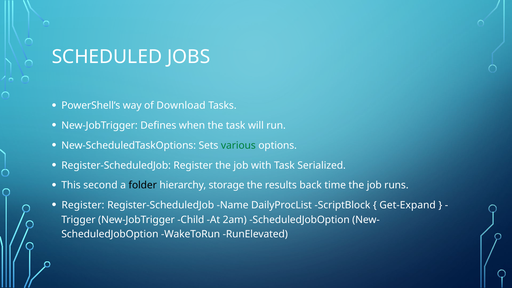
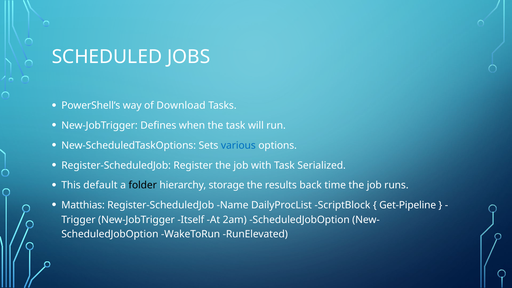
various colour: green -> blue (238, 145)
second: second -> default (100, 185)
Register: Register -> Matthias (83, 205)
Get-Expand: Get-Expand -> Get-Pipeline (408, 205)
Child: Child -> Itself (191, 220)
